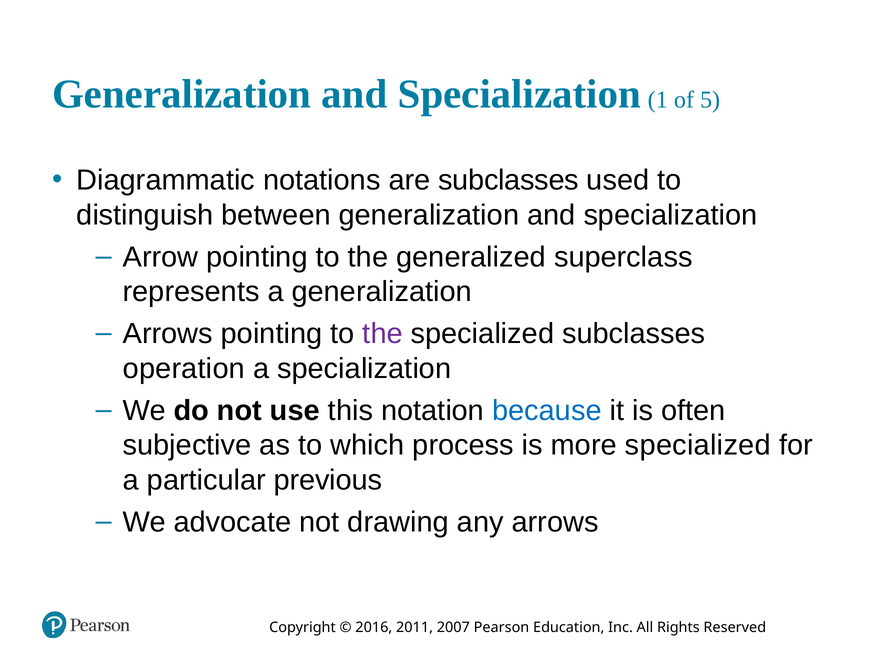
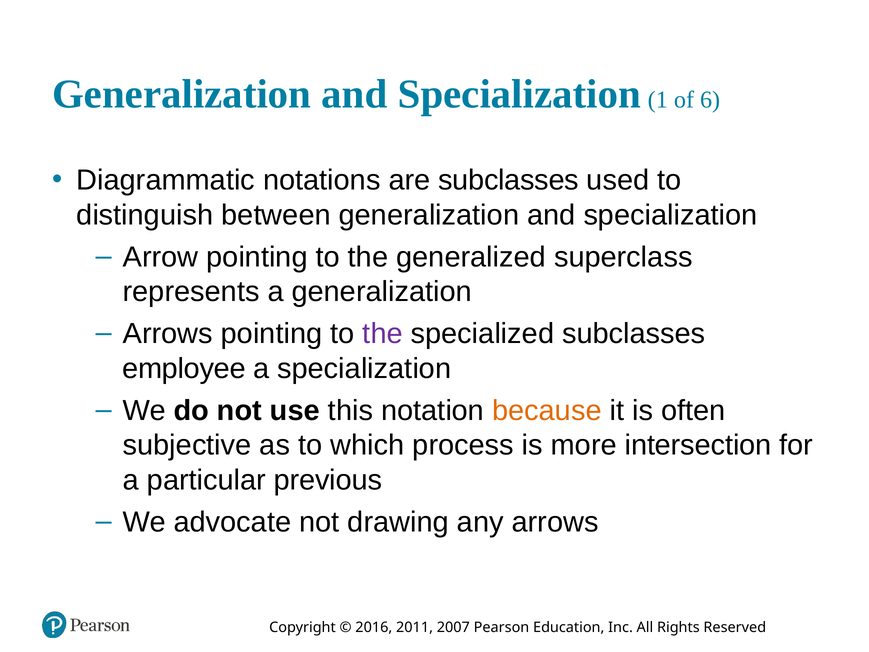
5: 5 -> 6 (710, 100)
operation: operation -> employee (184, 368)
because colour: blue -> orange (547, 410)
more specialized: specialized -> intersection (698, 445)
